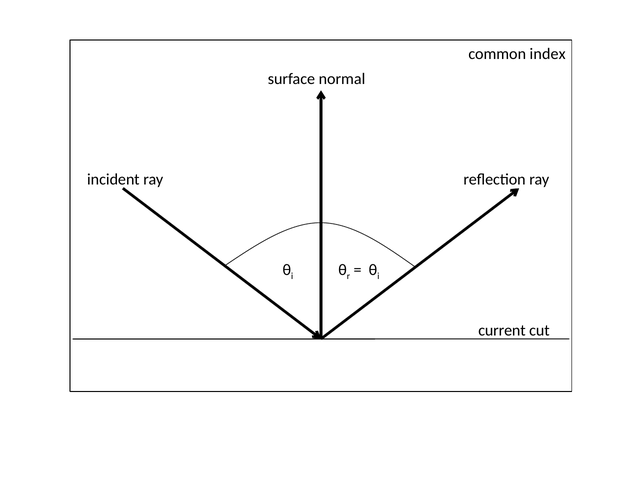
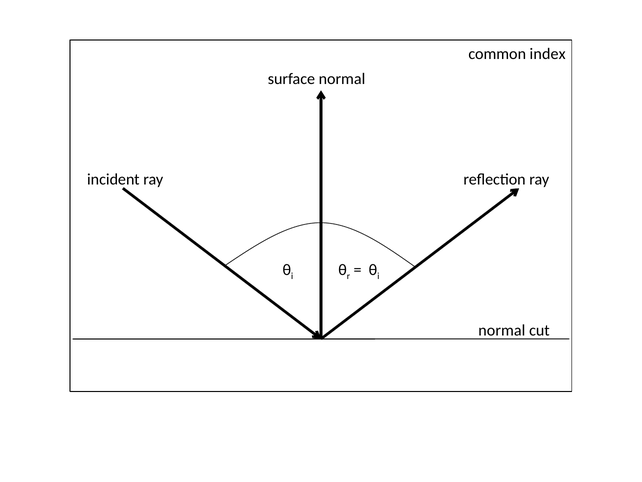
current: current -> normal (502, 330)
